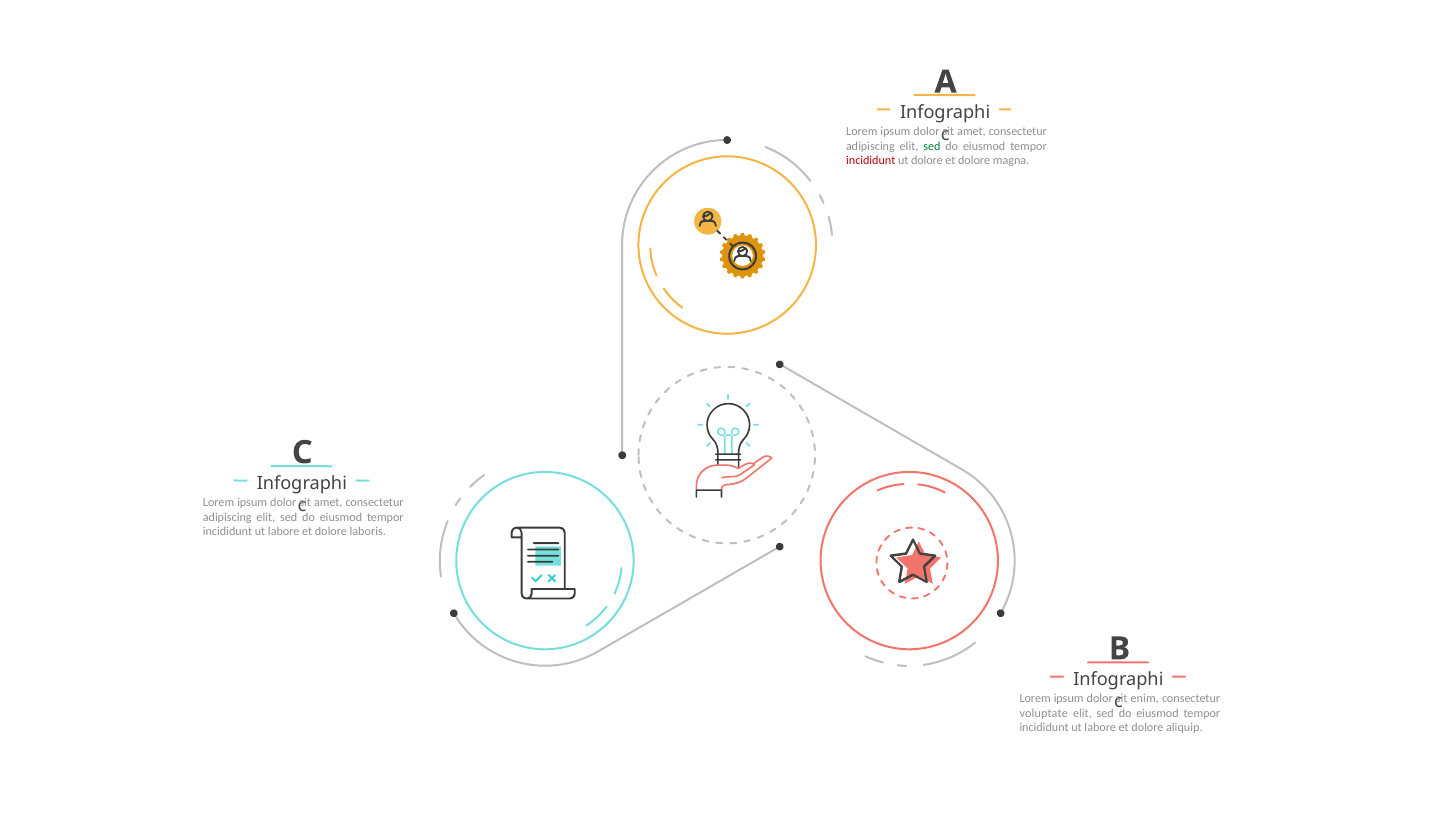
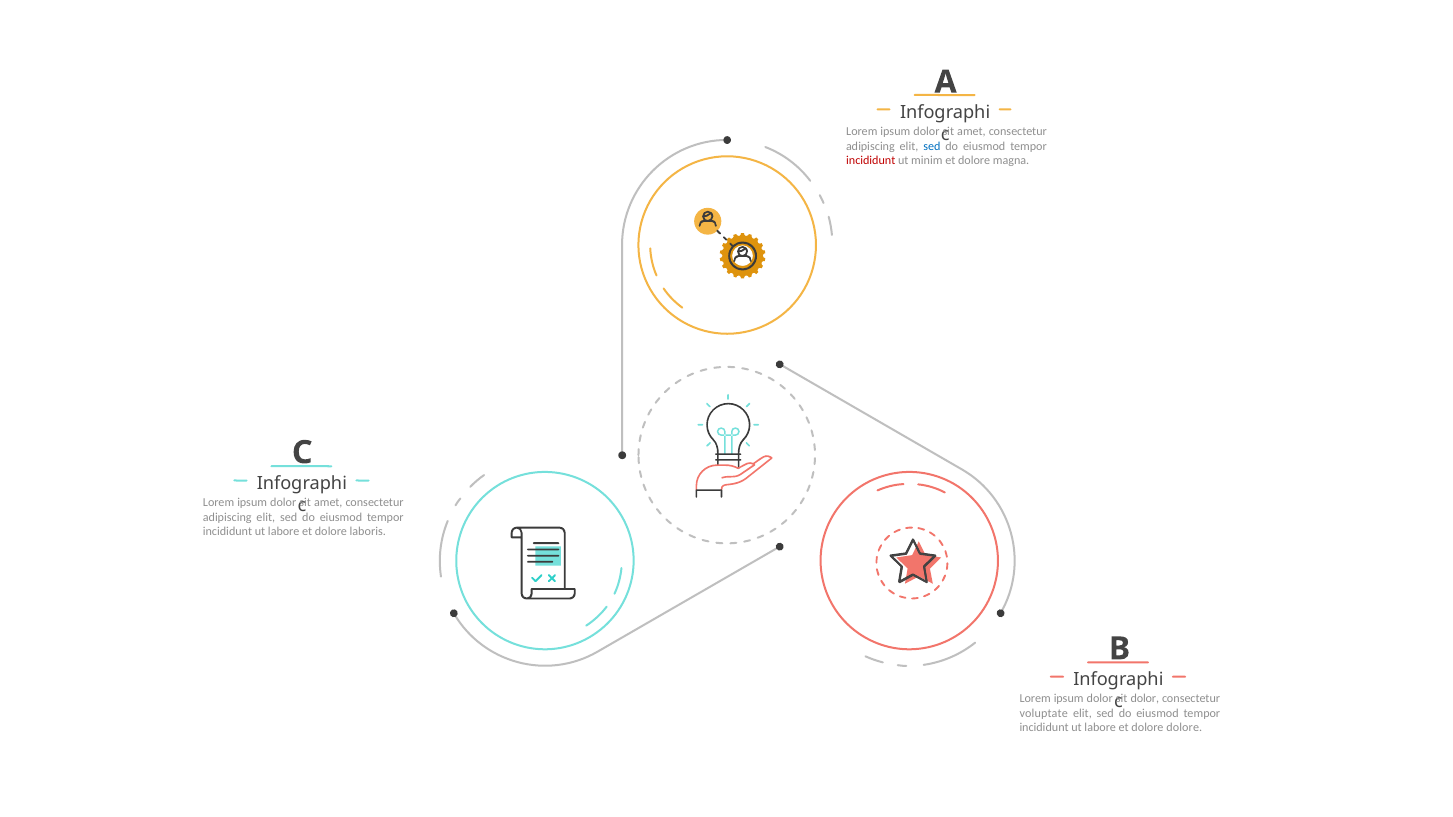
sed colour: green -> blue (932, 146)
ut dolore: dolore -> minim (927, 161)
enim: enim -> dolor (1145, 699)
dolore aliquip: aliquip -> dolore (1184, 728)
